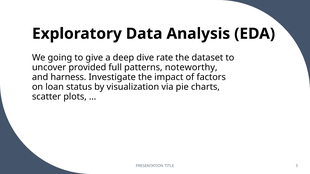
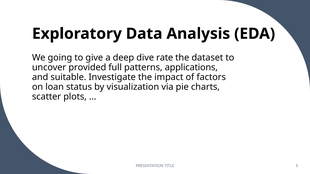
noteworthy: noteworthy -> applications (191, 68)
harness: harness -> suitable (68, 77)
